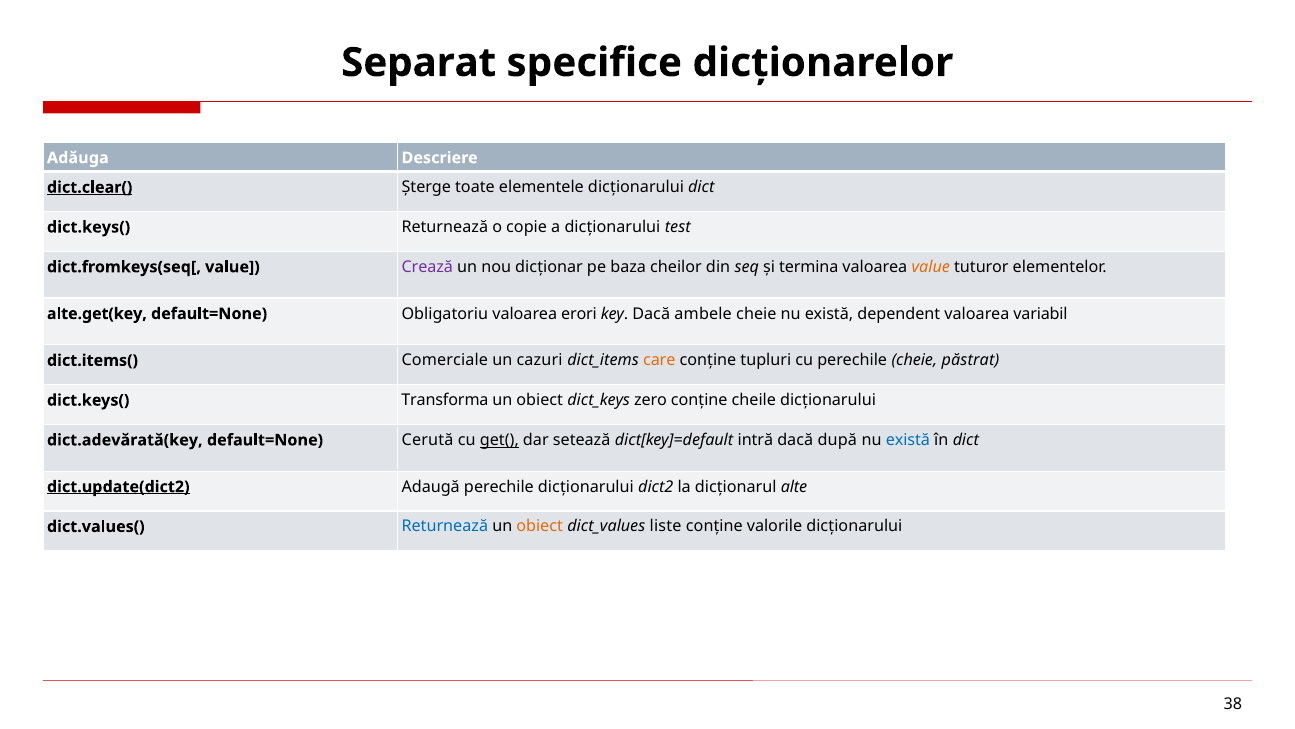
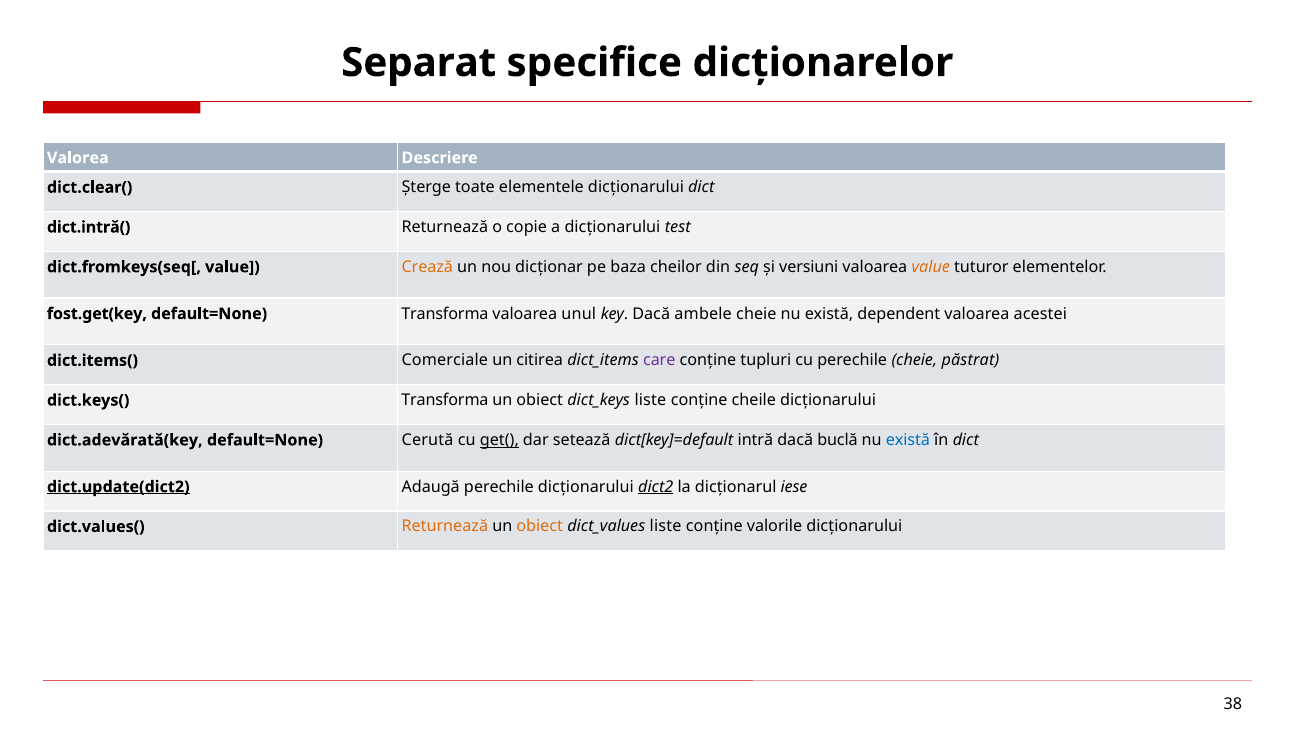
Adăuga: Adăuga -> Valorea (78, 158)
dict.clear( underline: present -> none (90, 187)
dict.keys(: dict.keys( -> dict.intră( (89, 227)
Crează colour: purple -> orange (427, 267)
termina: termina -> versiuni (809, 267)
alte.get(key: alte.get(key -> fost.get(key (97, 313)
default=None Obligatoriu: Obligatoriu -> Transforma (445, 313)
erori: erori -> unul (579, 313)
variabil: variabil -> acestei (1040, 313)
cazuri: cazuri -> citirea (540, 360)
care colour: orange -> purple (659, 360)
zero: zero -> liste (650, 400)
după: după -> buclă (838, 440)
dict2 underline: none -> present (656, 486)
alte: alte -> iese (794, 486)
Returnează colour: blue -> orange (445, 526)
